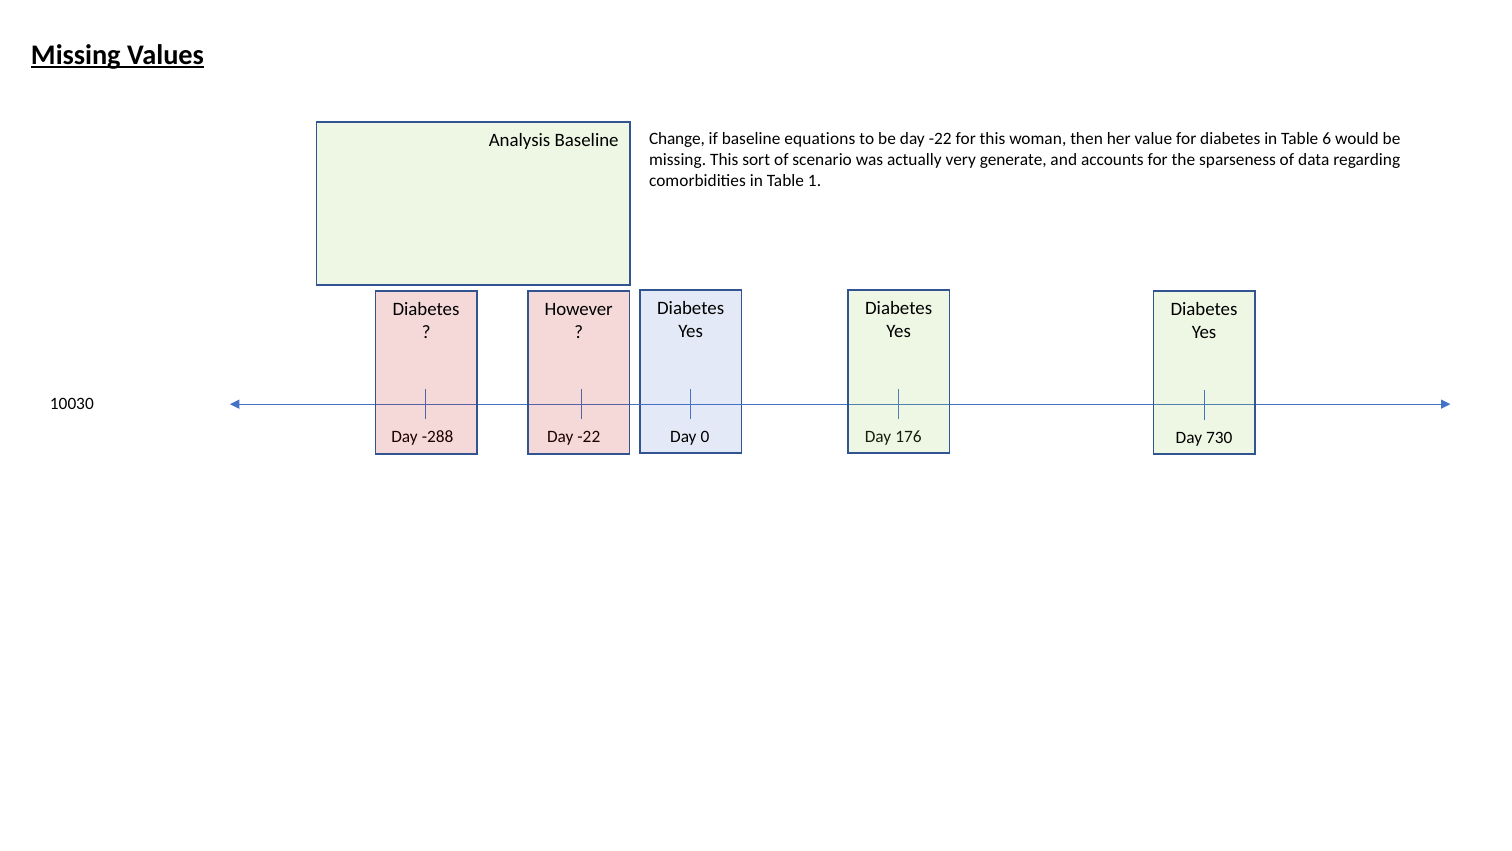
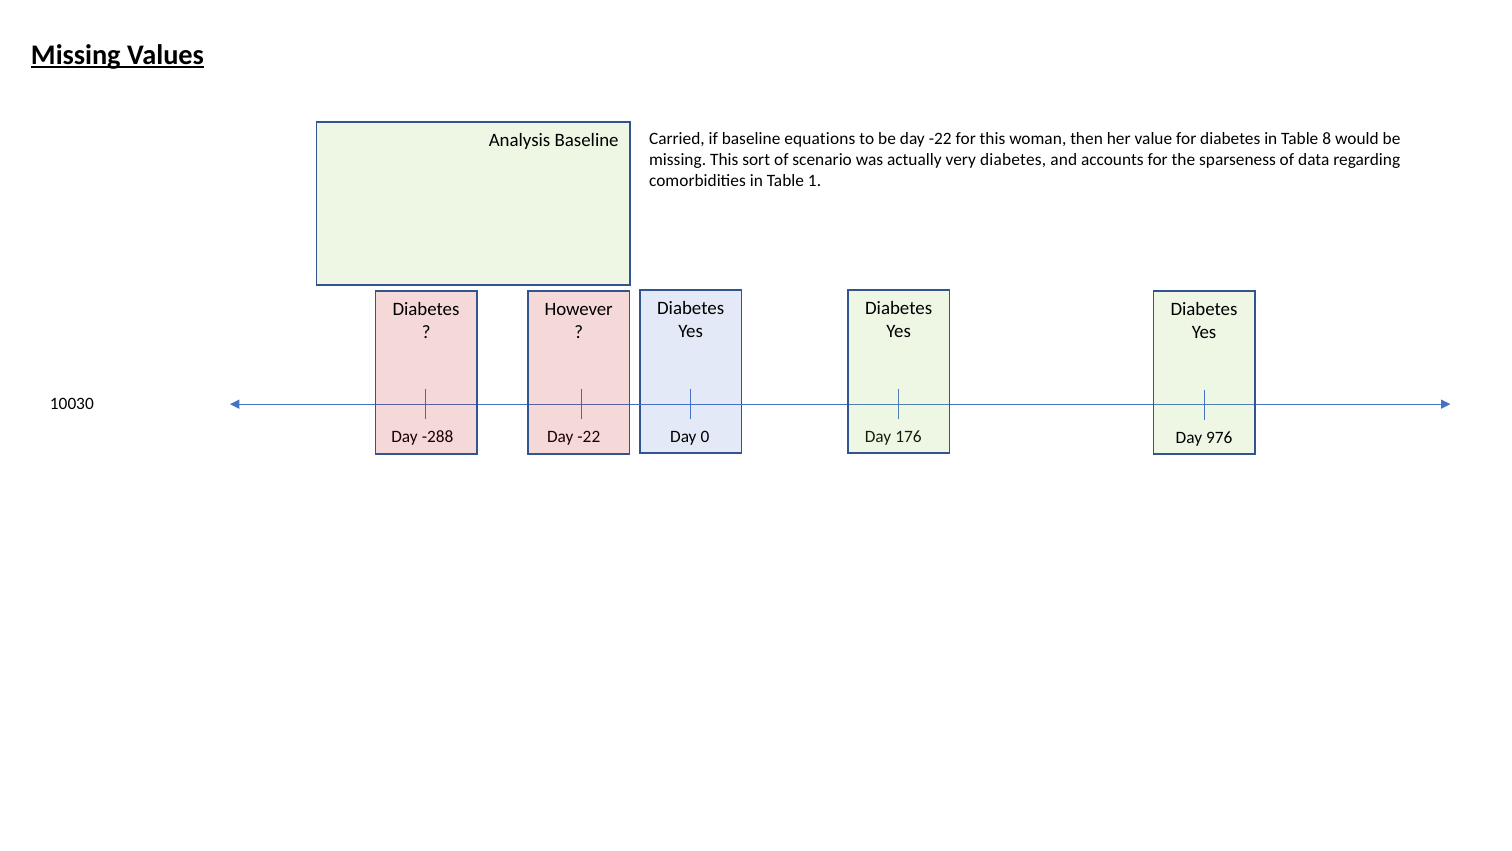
Change: Change -> Carried (677, 139)
6: 6 -> 8 (1327, 139)
very generate: generate -> diabetes (1013, 160)
730: 730 -> 976 (1219, 437)
